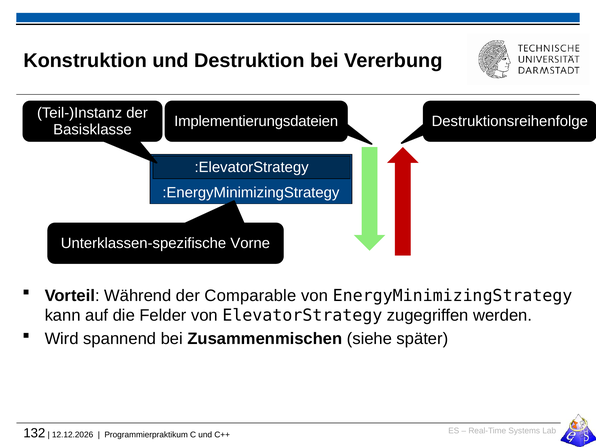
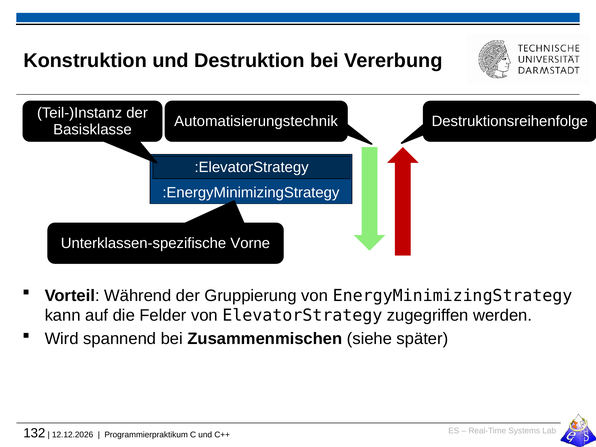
Implementierungsdateien: Implementierungsdateien -> Automatisierungstechnik (256, 121)
Comparable: Comparable -> Gruppierung (251, 296)
